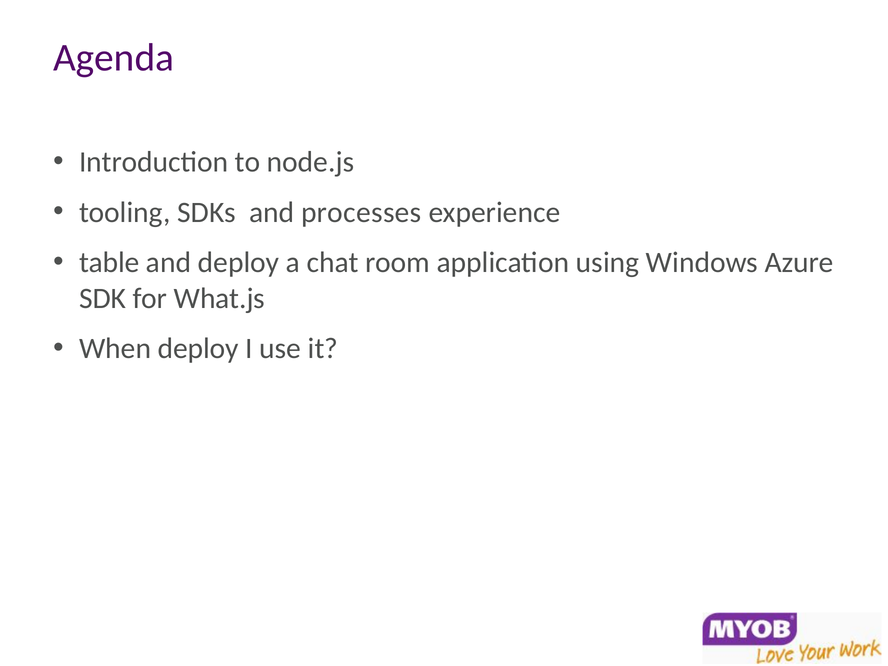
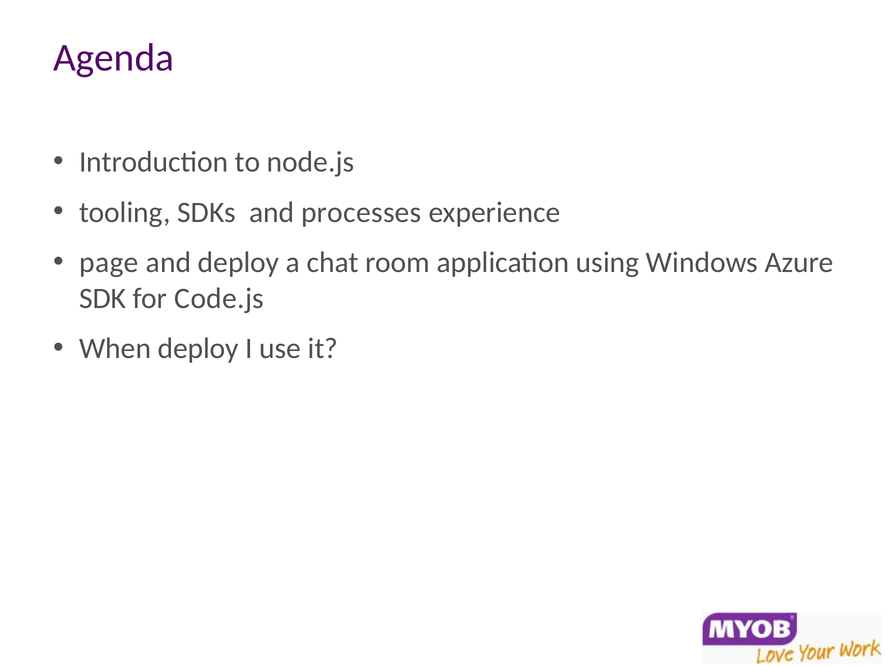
table: table -> page (109, 263)
What.js: What.js -> Code.js (219, 298)
